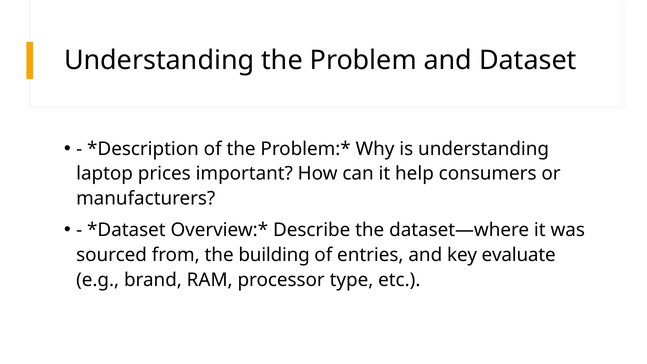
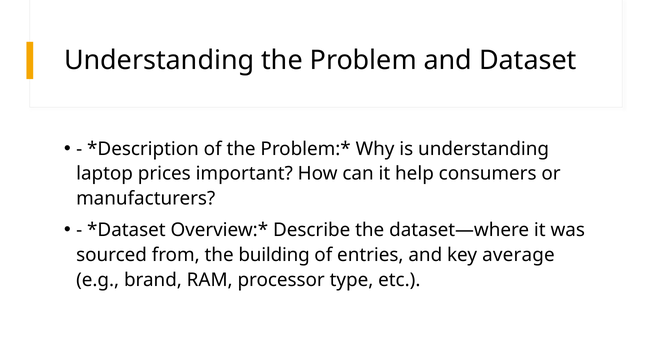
evaluate: evaluate -> average (518, 255)
